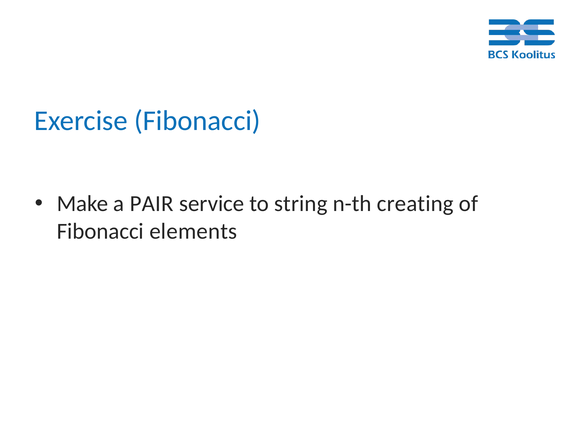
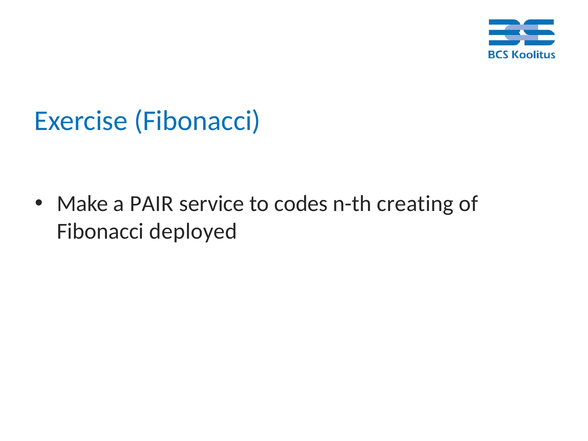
string: string -> codes (301, 204)
elements: elements -> deployed (193, 231)
